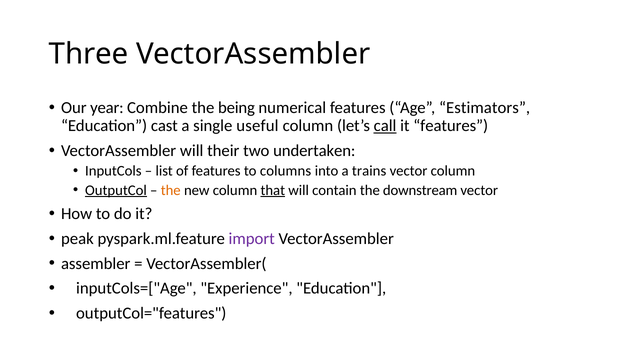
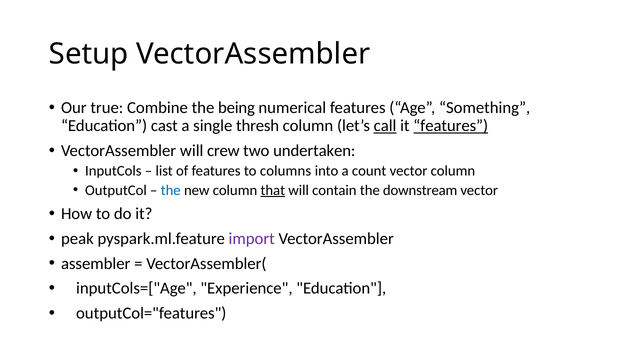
Three: Three -> Setup (89, 54)
year: year -> true (107, 108)
Estimators: Estimators -> Something (485, 108)
useful: useful -> thresh (258, 126)
features underline: none -> present (451, 126)
their: their -> crew (223, 150)
trains: trains -> count (369, 171)
OutputCol underline: present -> none (116, 190)
the colour: orange -> blue (171, 190)
